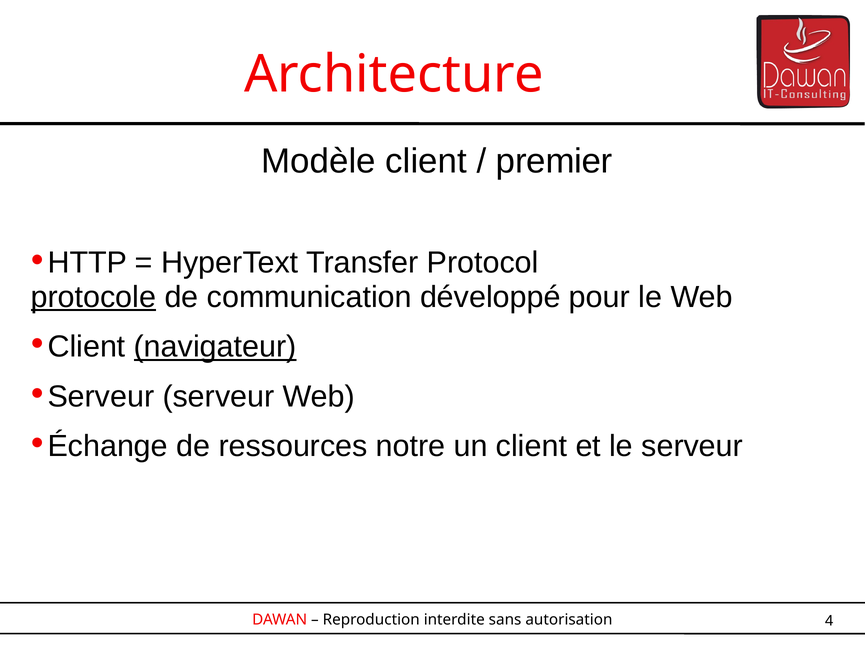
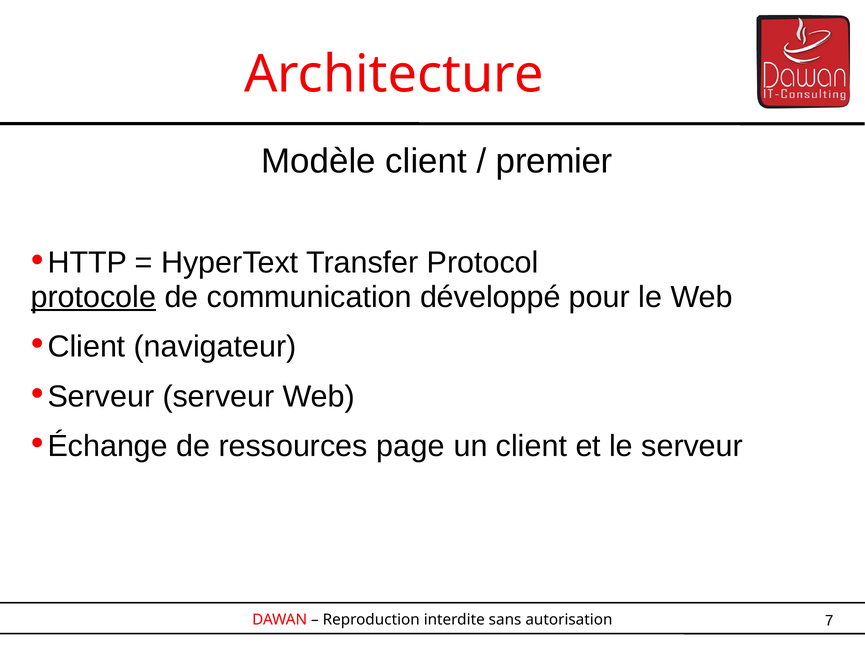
navigateur underline: present -> none (215, 347)
notre: notre -> page (410, 446)
4: 4 -> 7 (829, 620)
